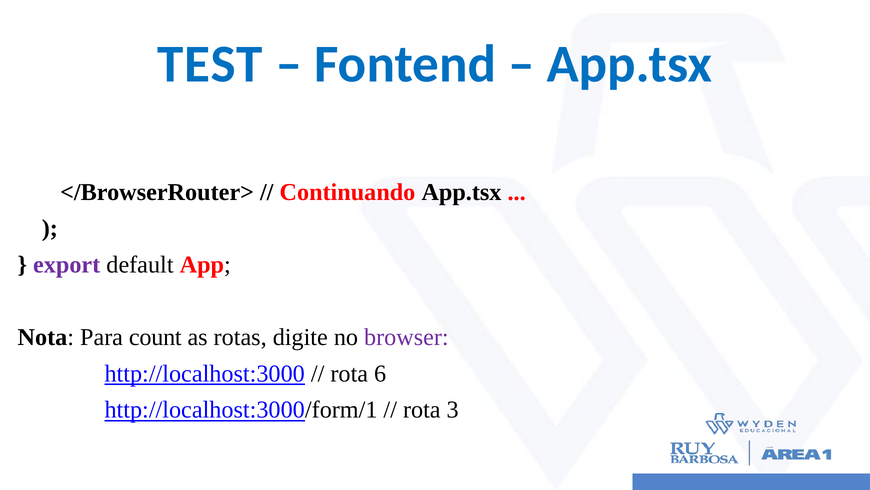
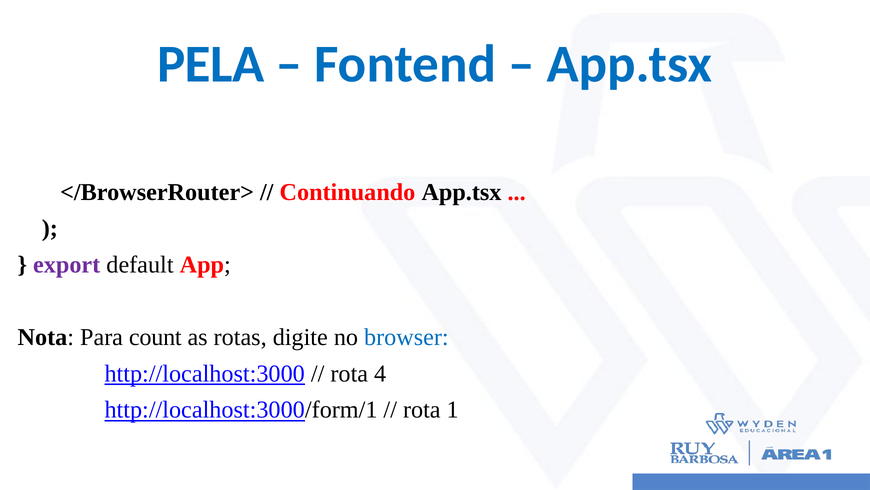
TEST: TEST -> PELA (211, 64)
browser colour: purple -> blue (406, 337)
6: 6 -> 4 (380, 373)
3: 3 -> 1 (453, 409)
